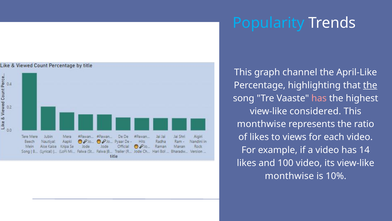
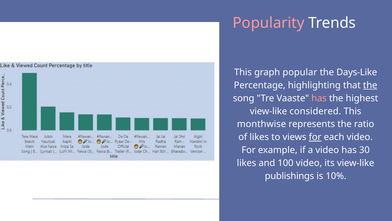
Popularity colour: light blue -> pink (269, 23)
channel: channel -> popular (300, 72)
April-Like: April-Like -> Days-Like (357, 72)
for underline: none -> present (315, 137)
14: 14 -> 30 (364, 150)
monthwise: monthwise -> publishings (289, 176)
